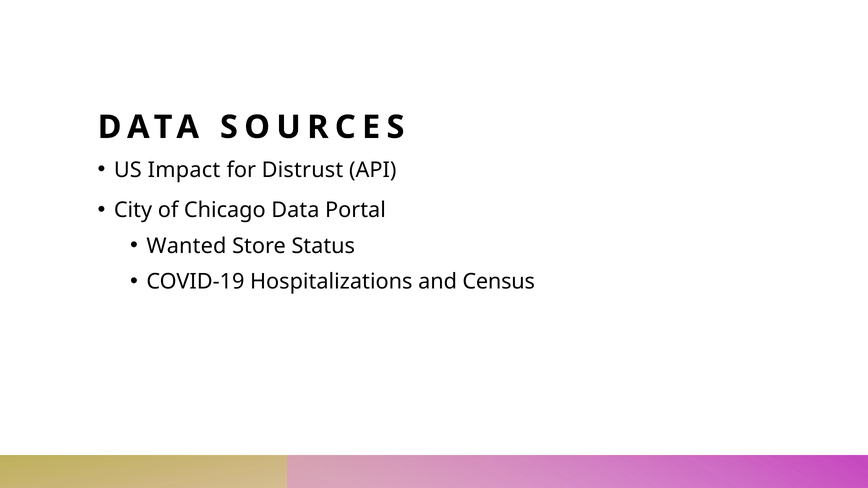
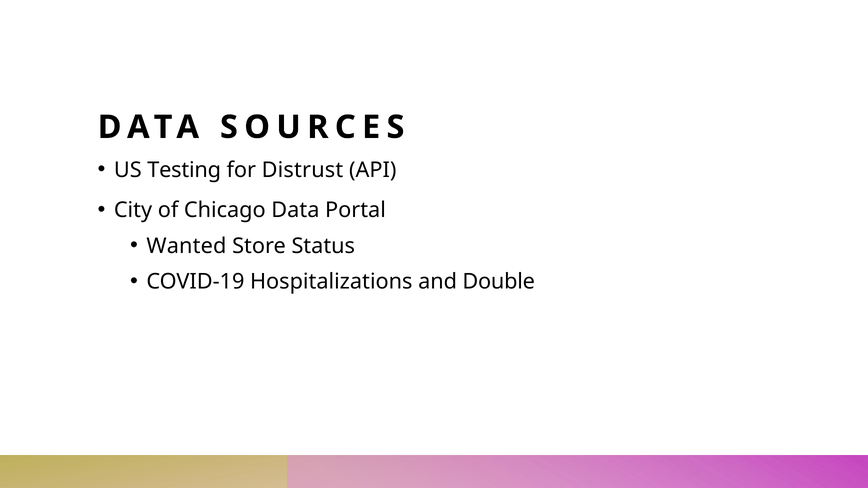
Impact: Impact -> Testing (184, 170)
Census: Census -> Double (499, 282)
